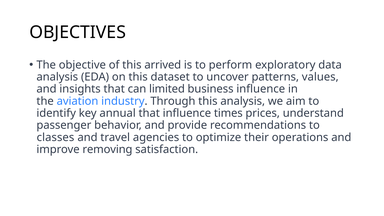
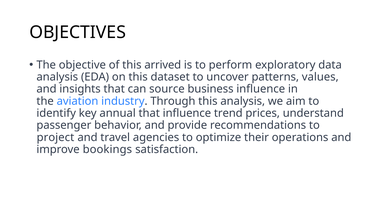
limited: limited -> source (167, 89)
times: times -> trend (228, 113)
classes: classes -> project (55, 137)
removing: removing -> bookings (107, 149)
